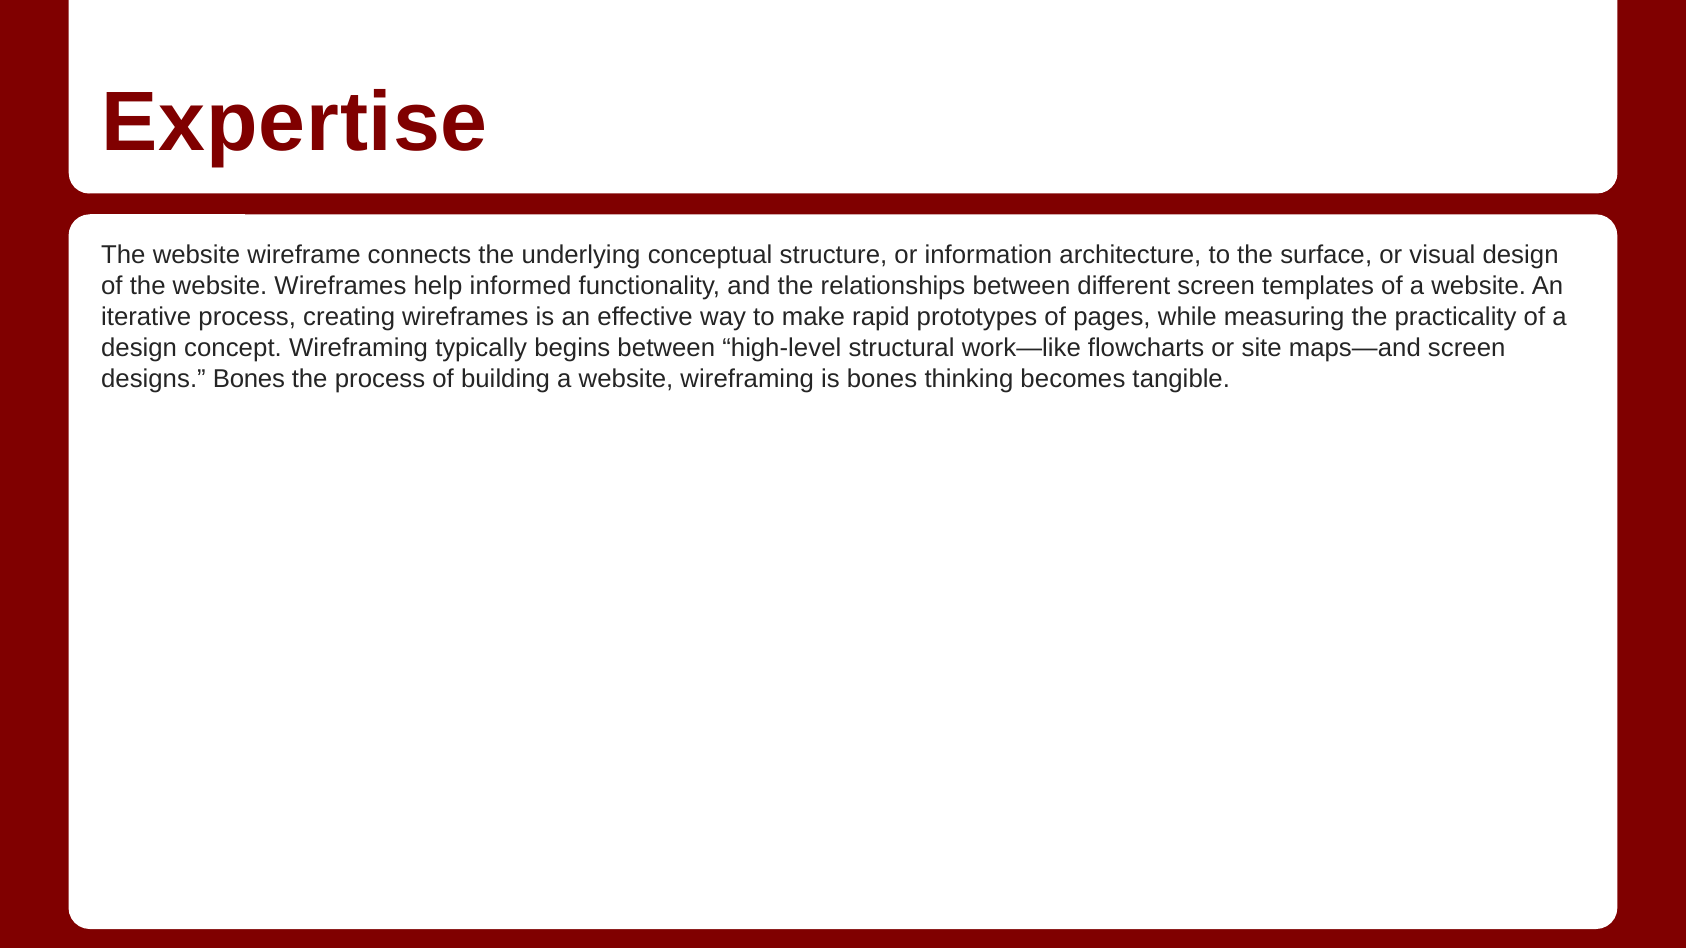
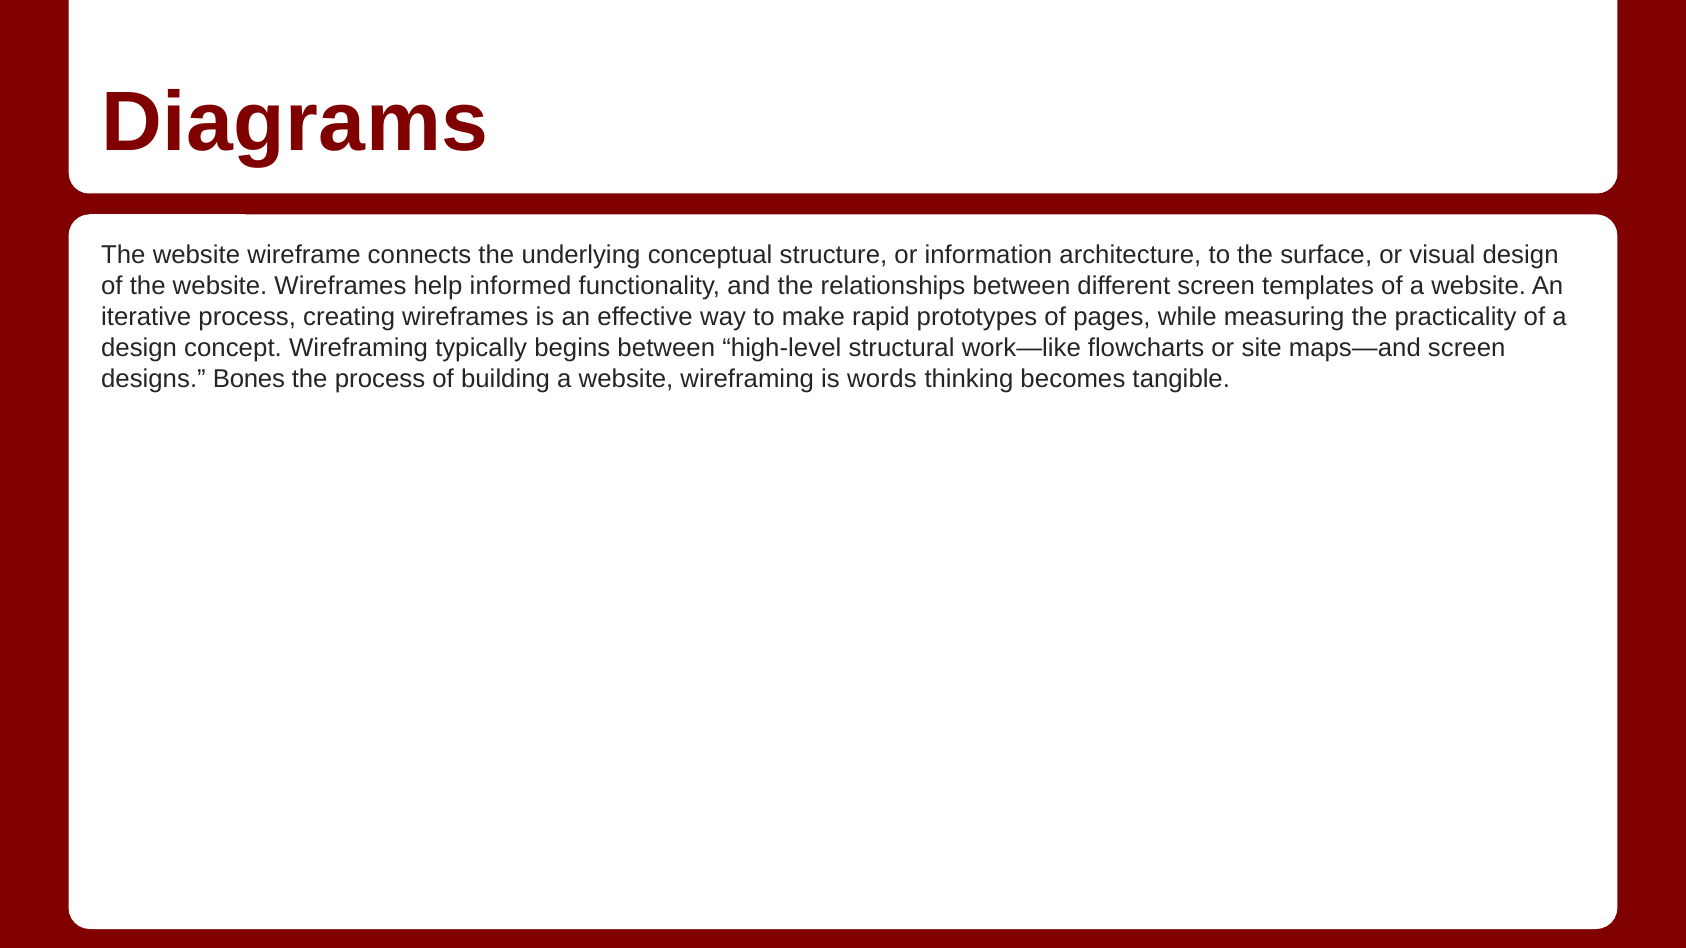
Expertise: Expertise -> Diagrams (295, 122)
is bones: bones -> words (882, 379)
